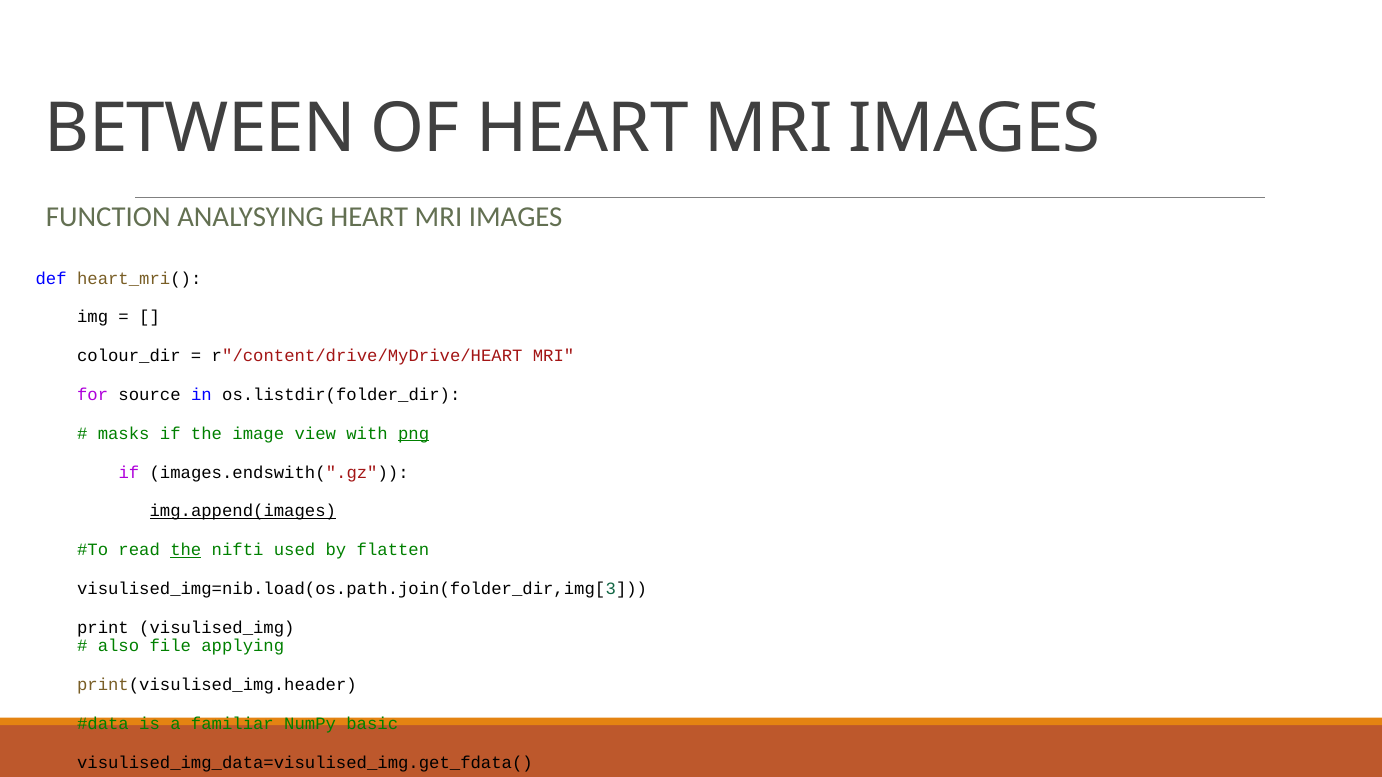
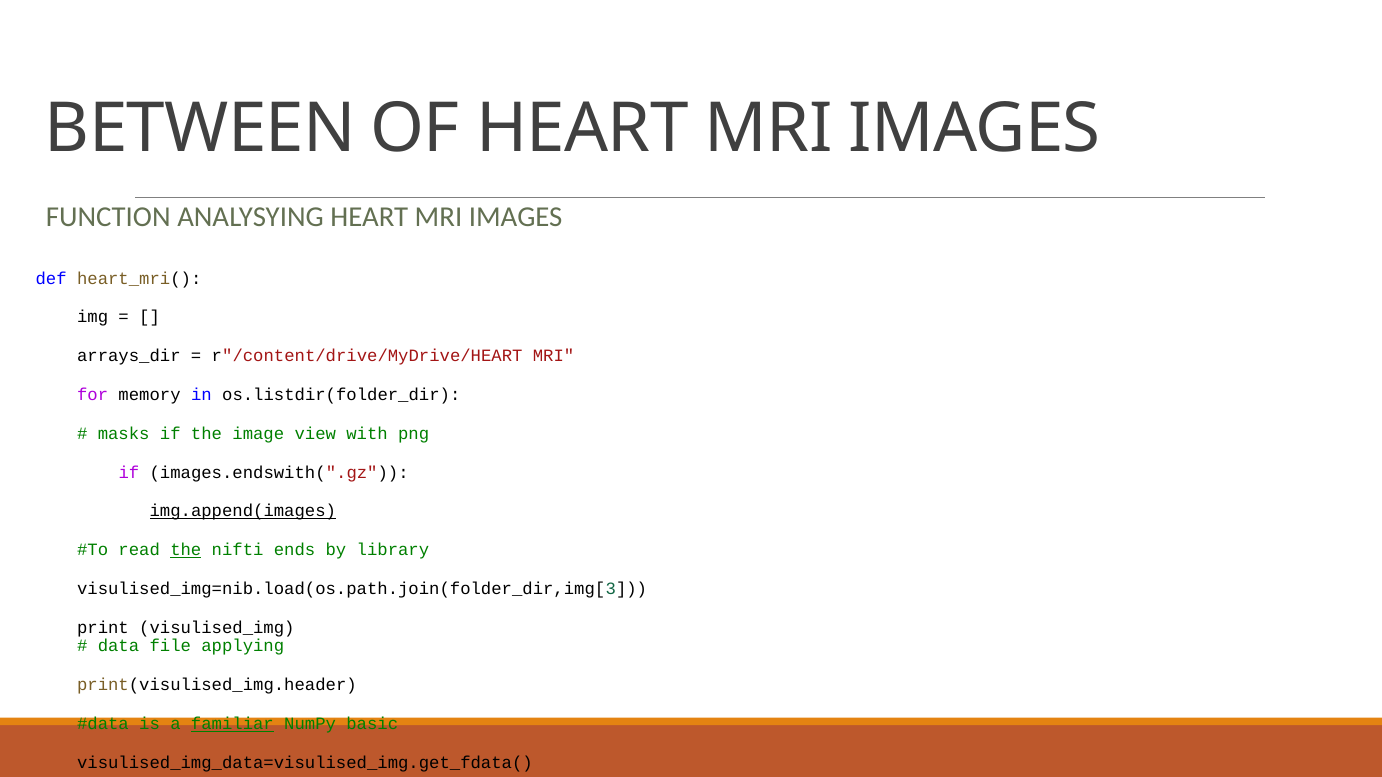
colour_dir: colour_dir -> arrays_dir (129, 356)
source: source -> memory (150, 395)
png underline: present -> none (414, 434)
used: used -> ends (295, 550)
flatten: flatten -> library (393, 550)
also: also -> data (118, 646)
familiar underline: none -> present (232, 724)
